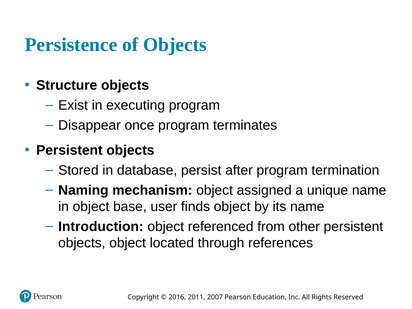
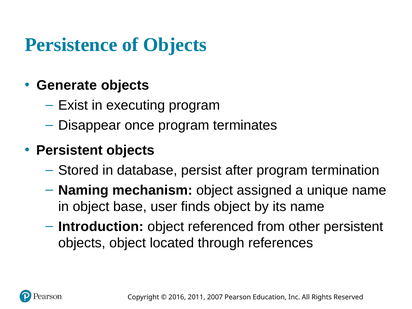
Structure: Structure -> Generate (67, 85)
